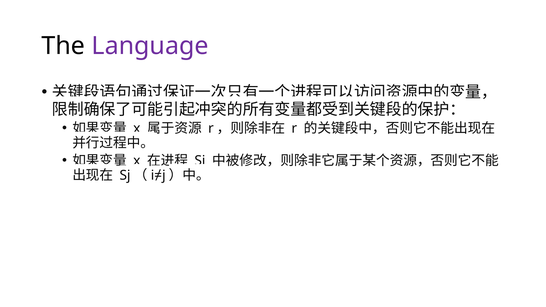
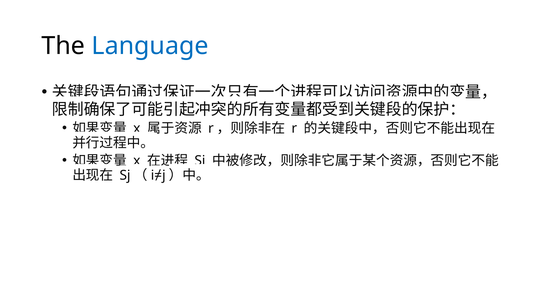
Language colour: purple -> blue (150, 46)
